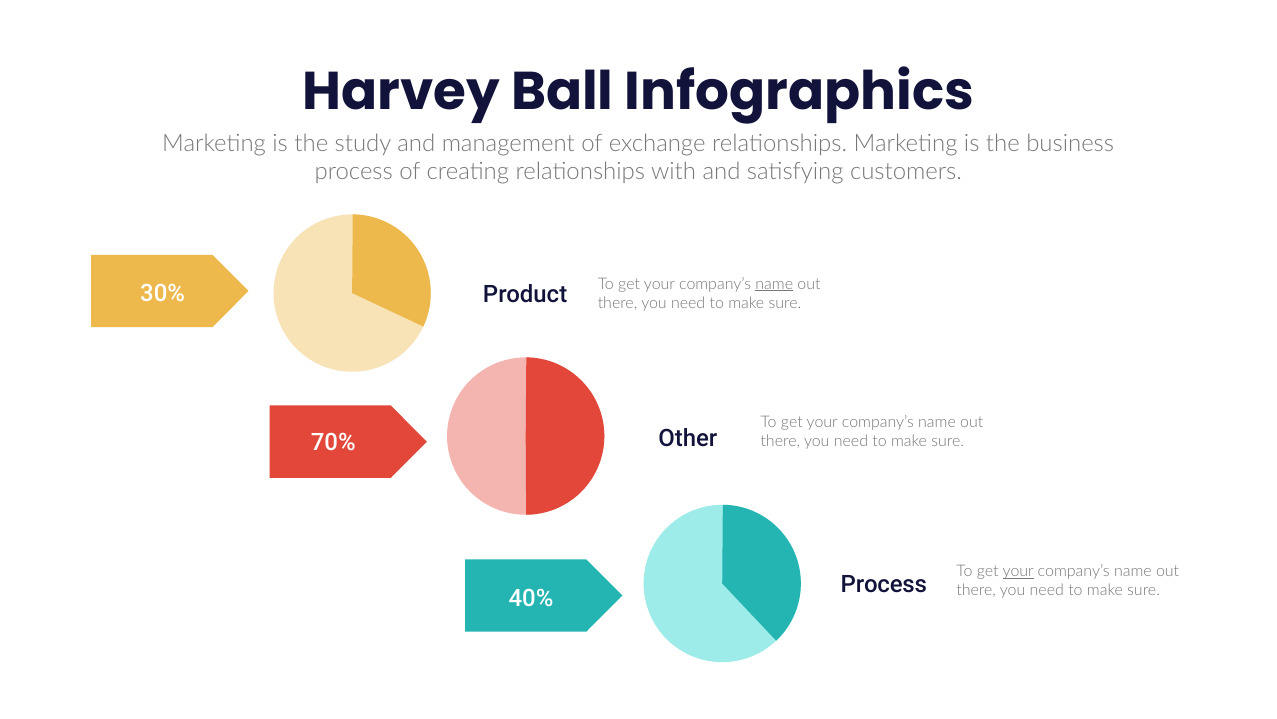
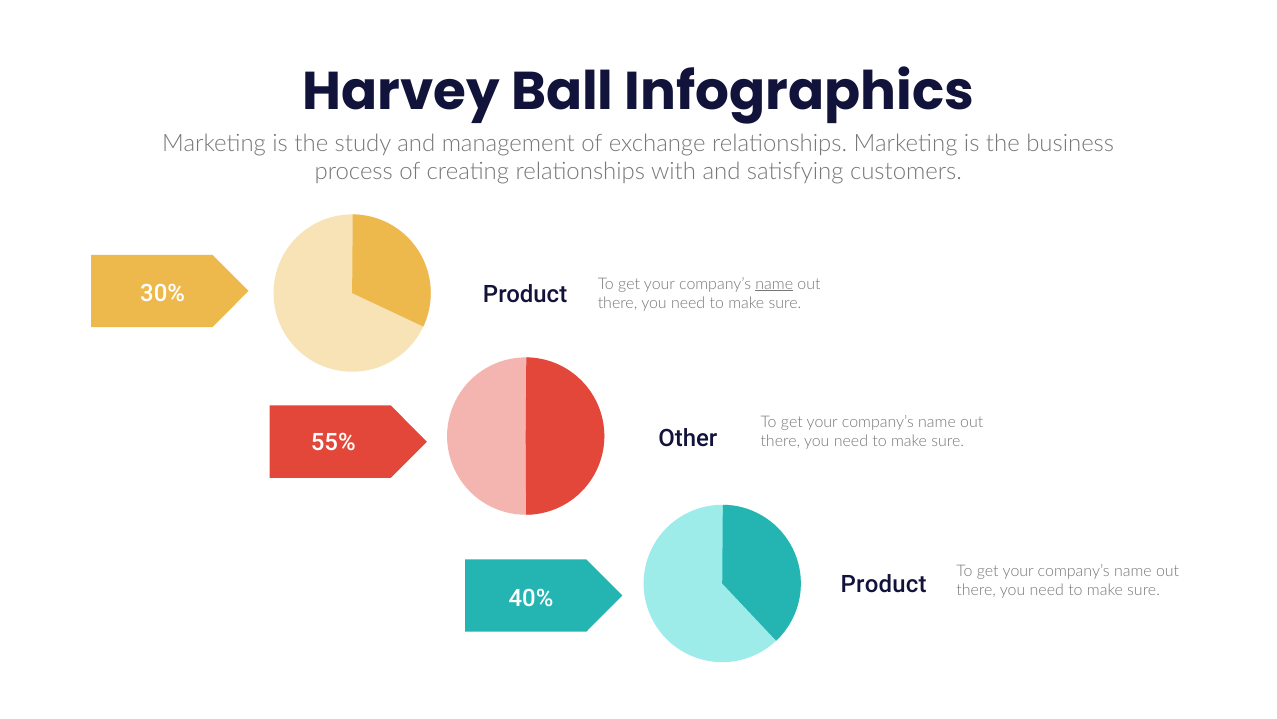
70%: 70% -> 55% (333, 443)
your underline: present -> none (1018, 571)
Process: Process -> Product (884, 584)
